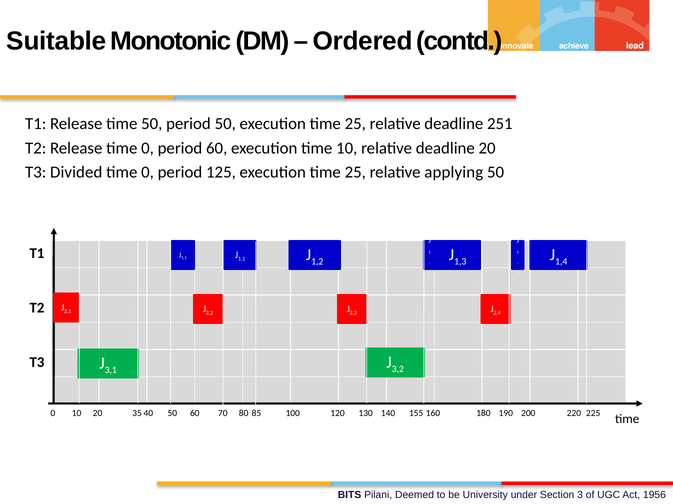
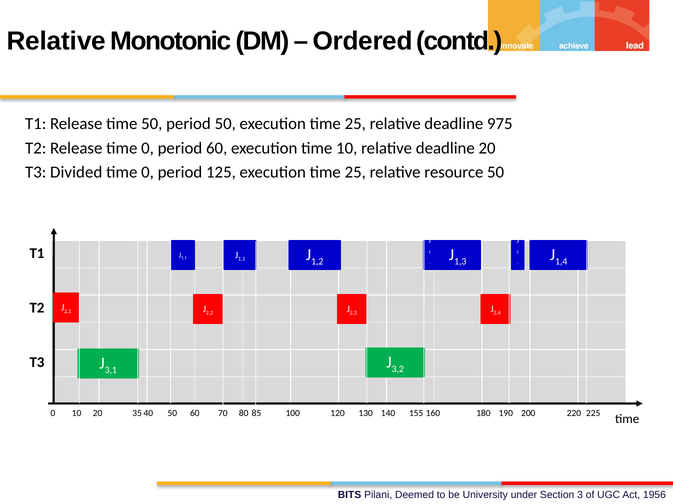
Suitable: Suitable -> Relative (56, 41)
251: 251 -> 975 (500, 124)
applying: applying -> resource (454, 172)
